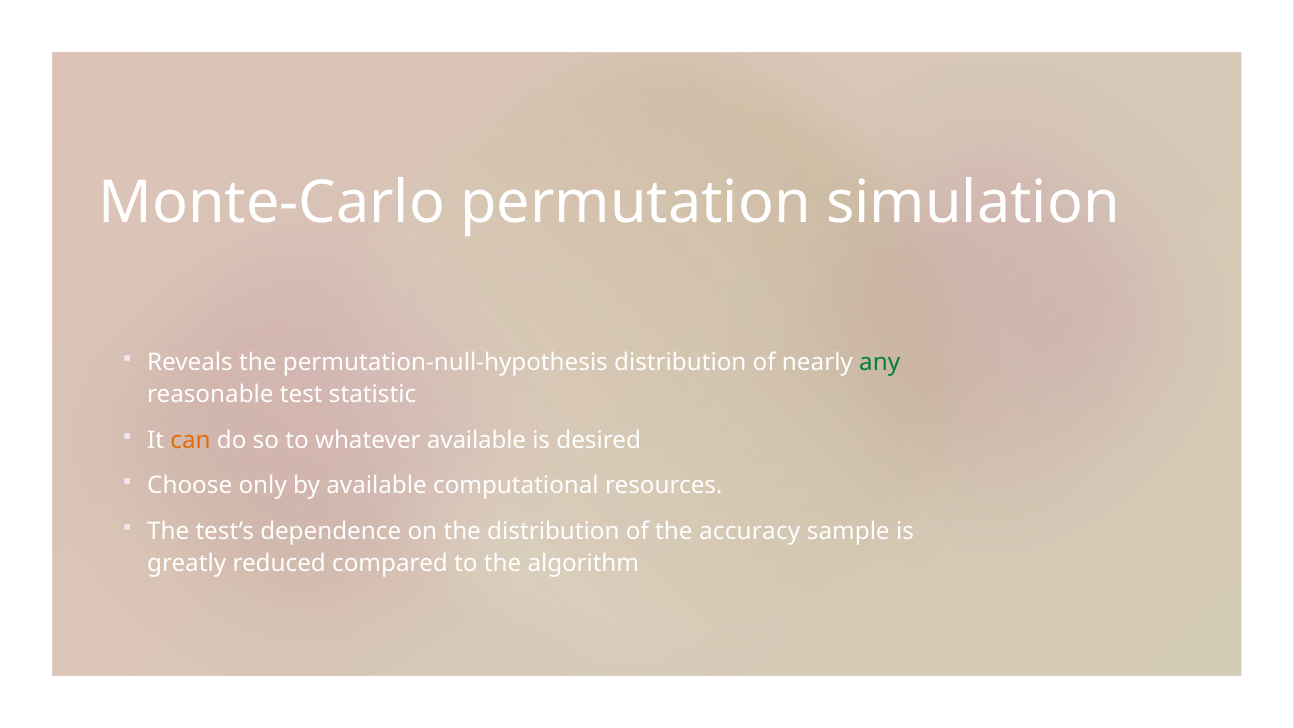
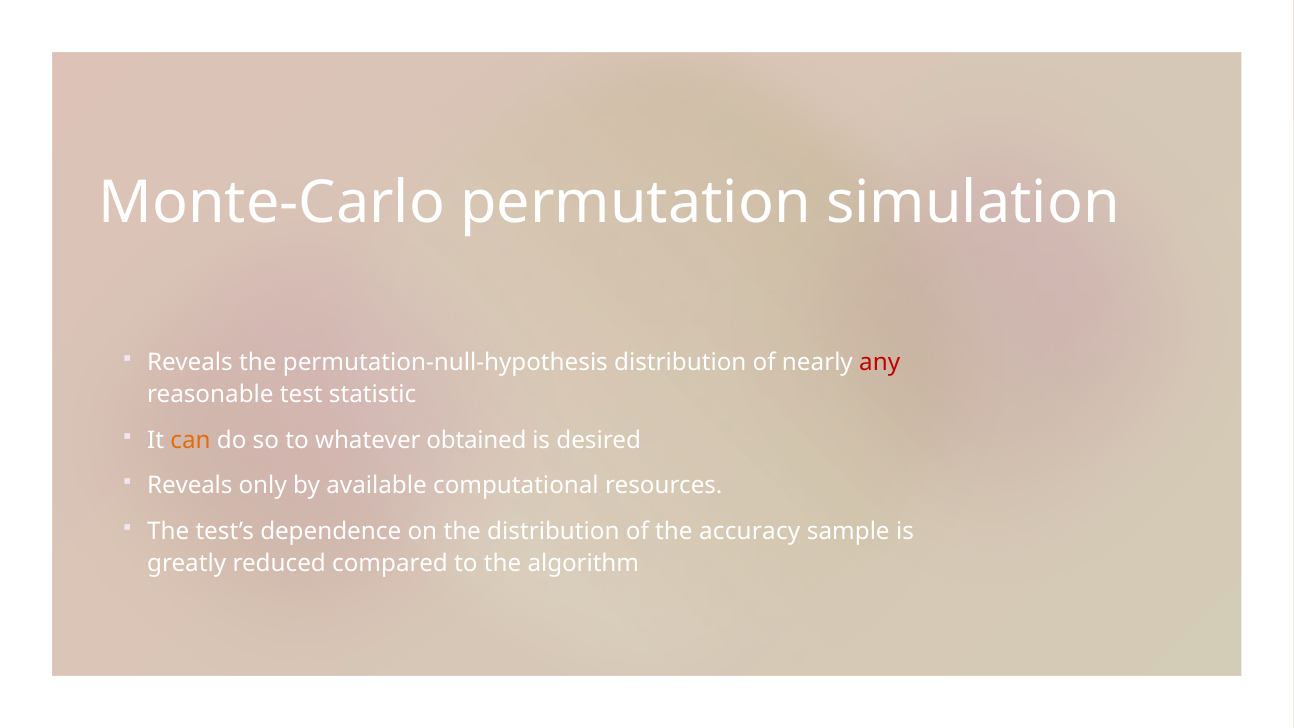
any colour: green -> red (880, 363)
whatever available: available -> obtained (477, 440)
Choose: Choose -> Reveals (190, 486)
